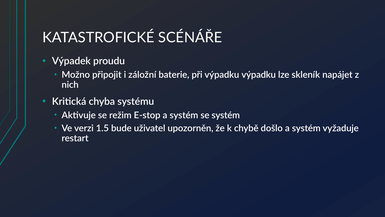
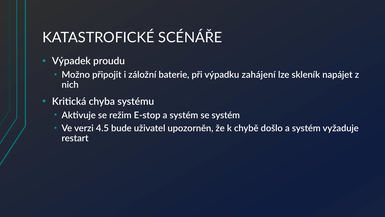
výpadku výpadku: výpadku -> zahájení (259, 75)
1.5: 1.5 -> 4.5 (102, 128)
